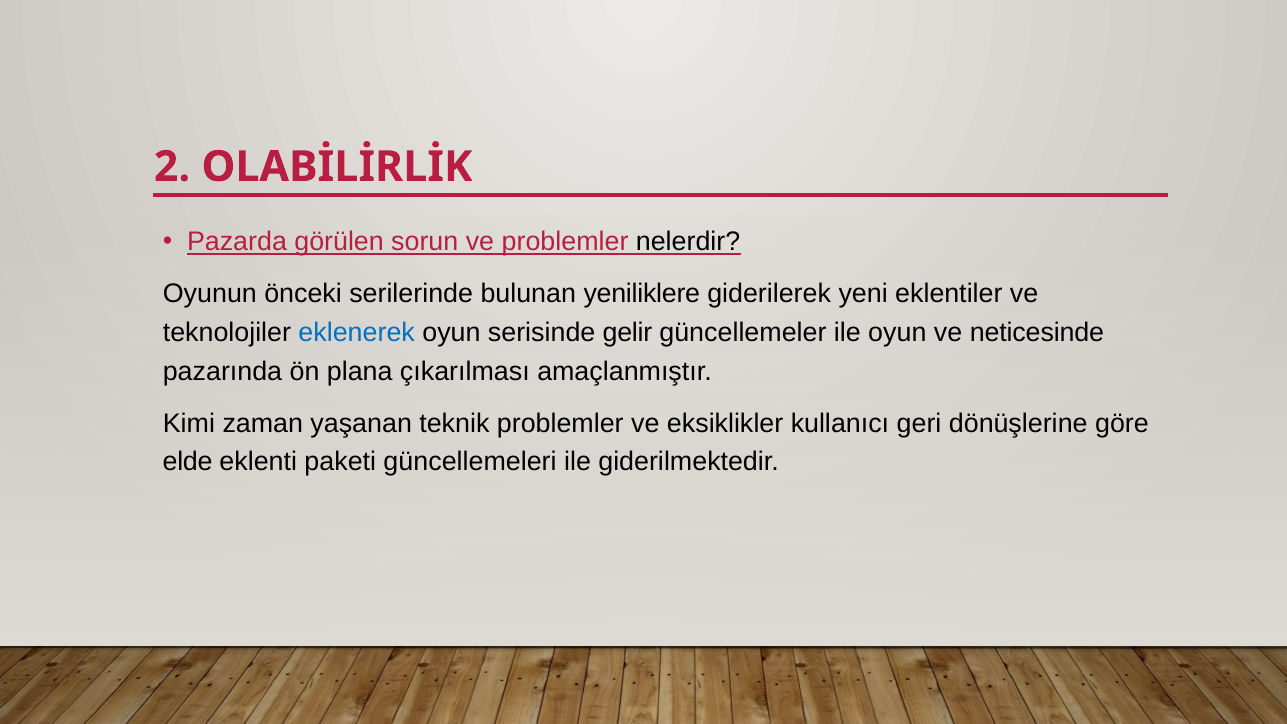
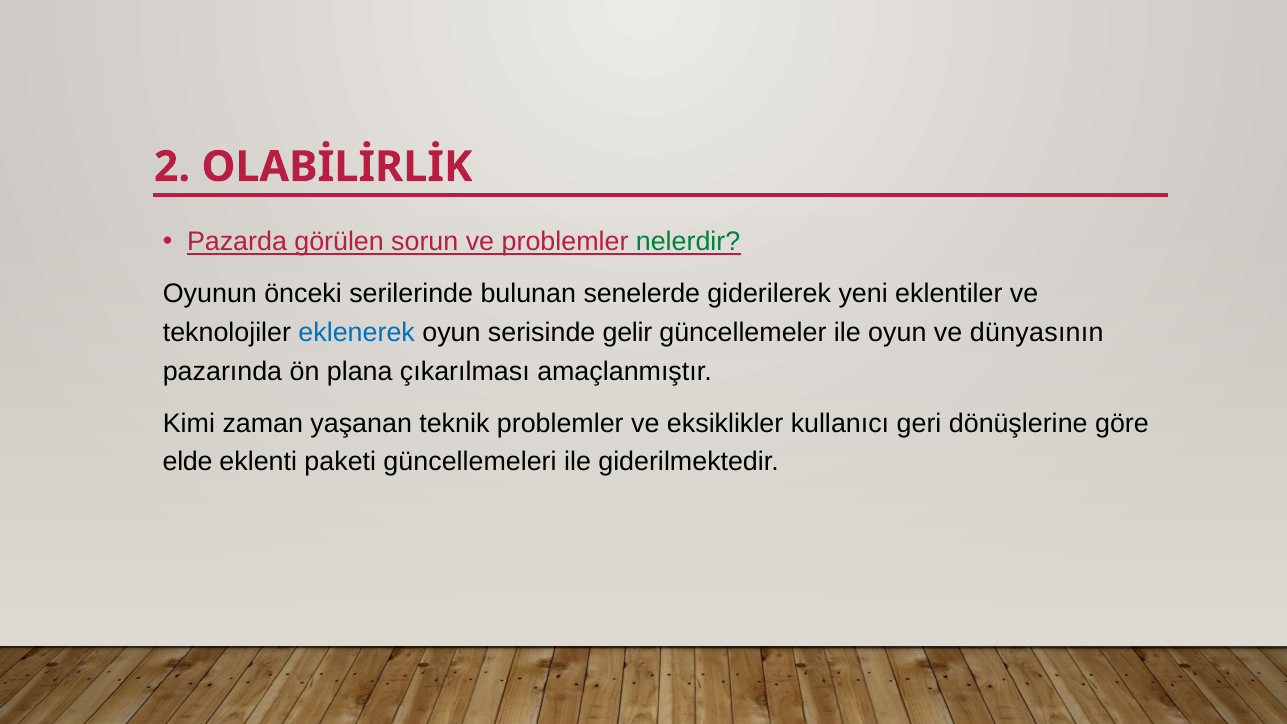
nelerdir colour: black -> green (688, 242)
yeniliklere: yeniliklere -> senelerde (642, 294)
neticesinde: neticesinde -> dünyasının (1037, 333)
